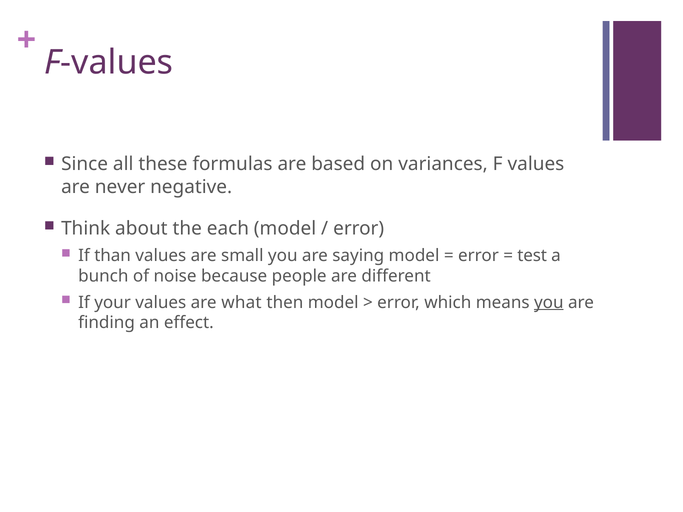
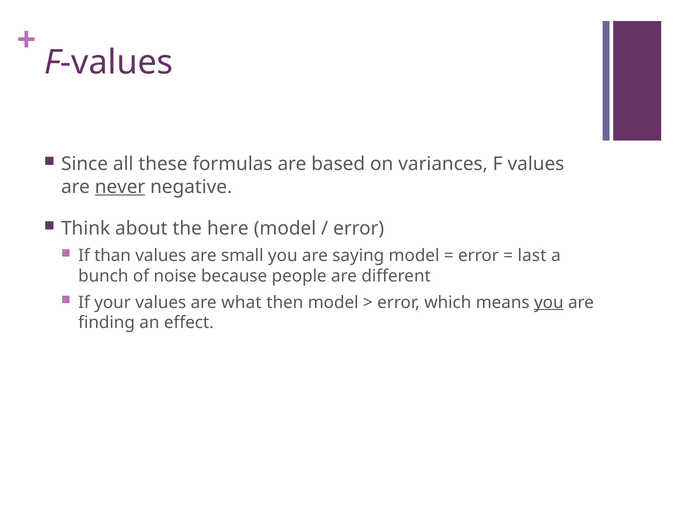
never underline: none -> present (120, 187)
each: each -> here (228, 229)
test: test -> last (532, 256)
